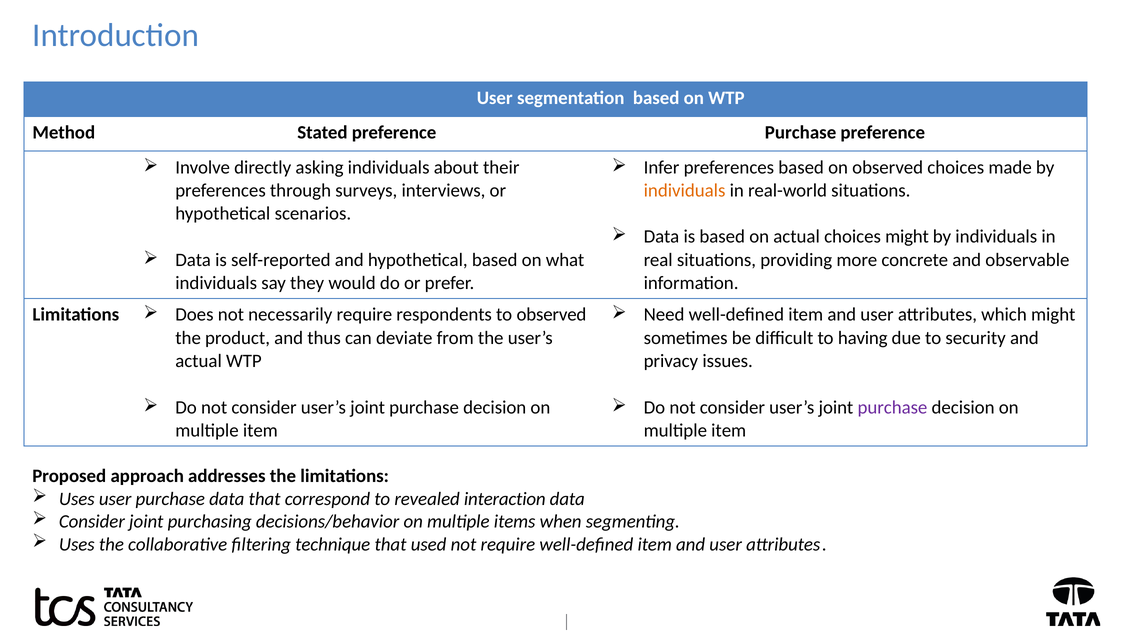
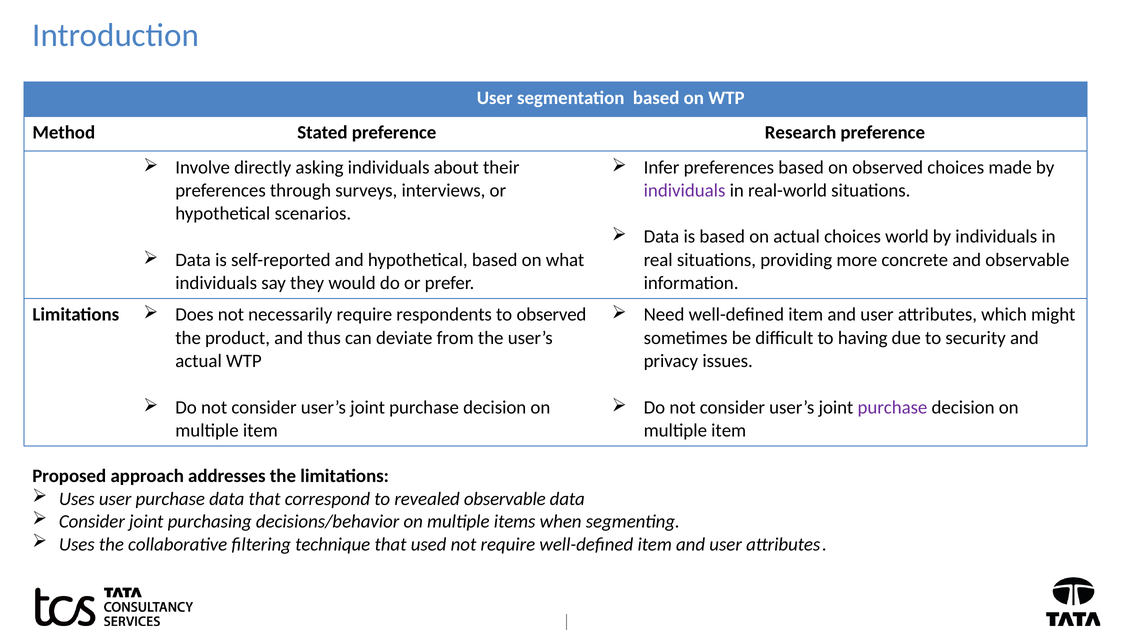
preference Purchase: Purchase -> Research (801, 133)
individuals colour: orange -> purple (685, 190)
choices might: might -> world (907, 237)
revealed interaction: interaction -> observable (505, 499)
